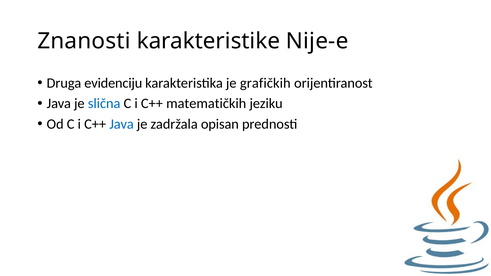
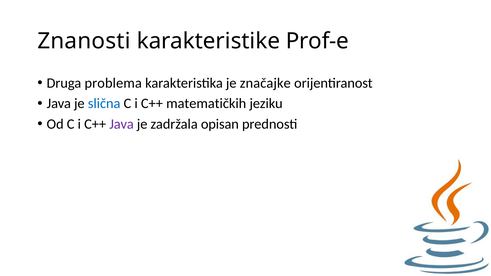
Nije-e: Nije-e -> Prof-e (317, 41)
evidenciju: evidenciju -> problema (113, 83)
grafičkih: grafičkih -> značajke (265, 83)
Java colour: blue -> purple (122, 124)
